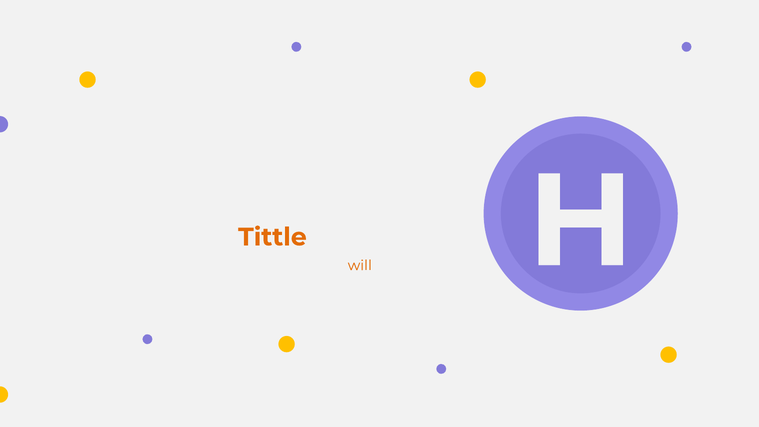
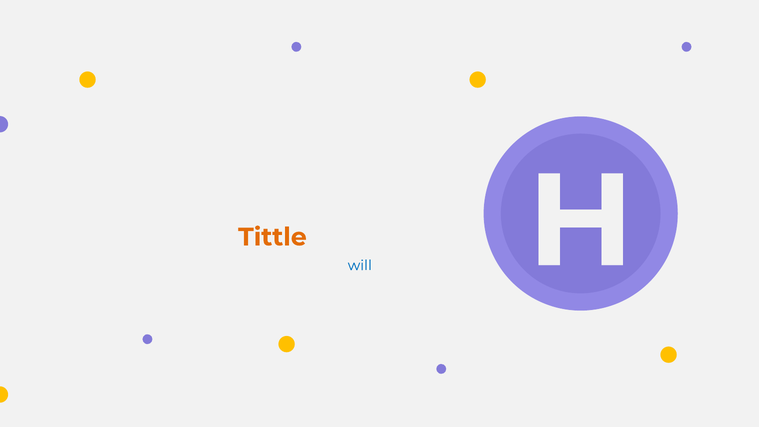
will colour: orange -> blue (360, 265)
